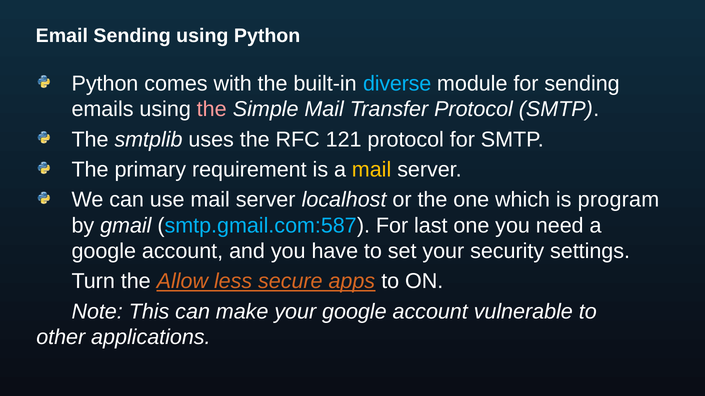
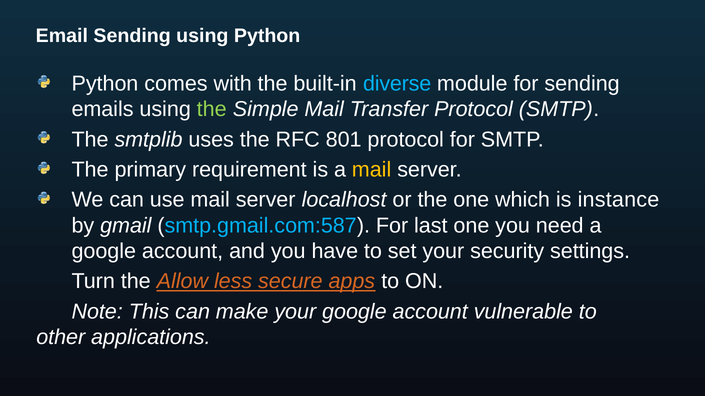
the colour: pink -> light green (212, 110)
121: 121 -> 801 (344, 140)
program: program -> instance (618, 200)
